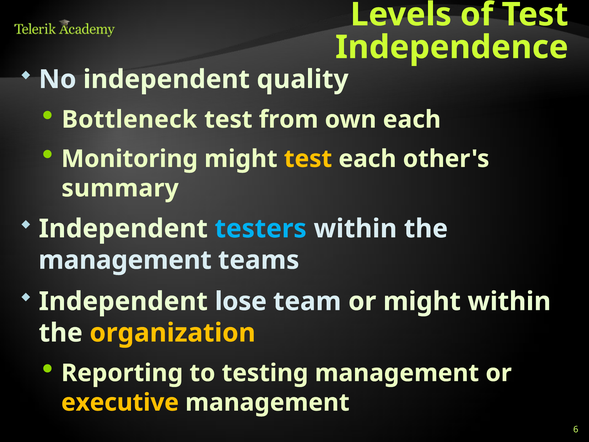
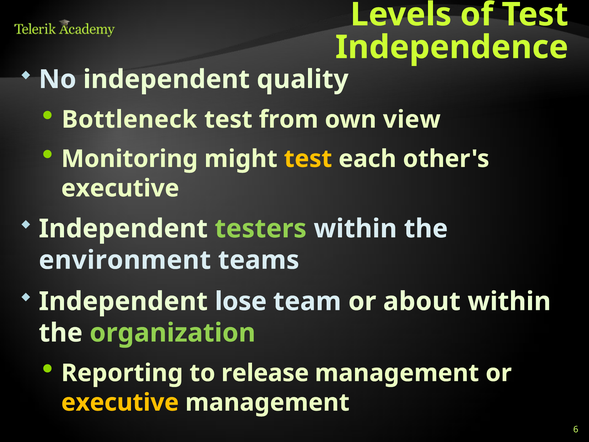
own each: each -> view (412, 119)
summary: summary -> executive (120, 188)
testers colour: light blue -> light green (261, 229)
management: management -> environment (125, 260)
or might: might -> about (422, 301)
organization colour: yellow -> light green (173, 333)
testing: testing -> release (265, 373)
